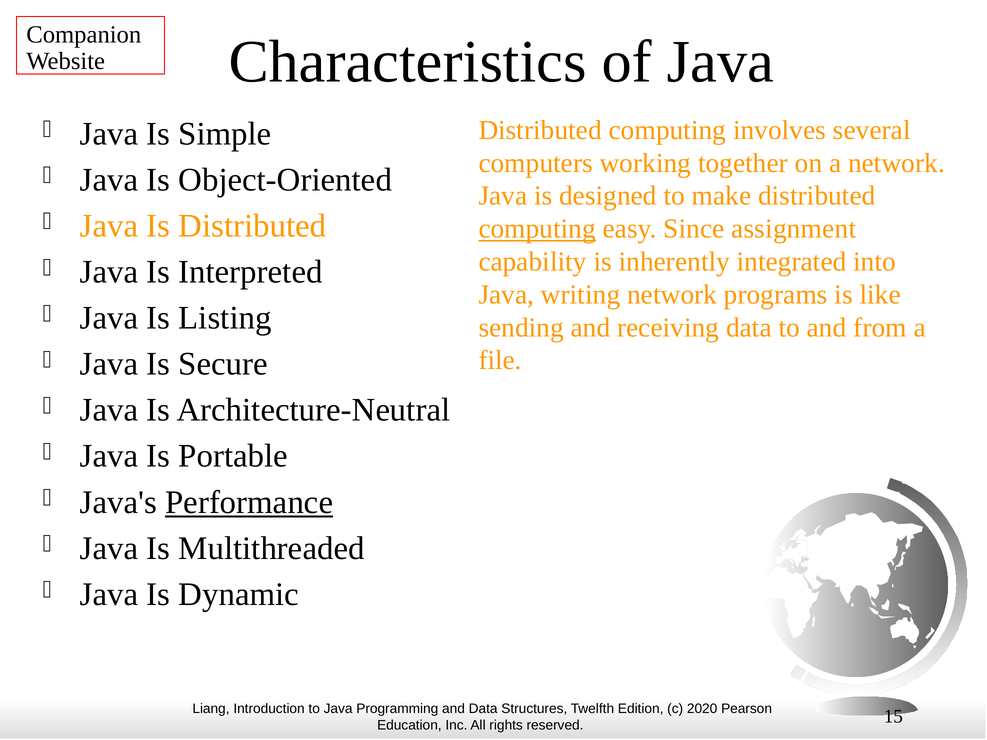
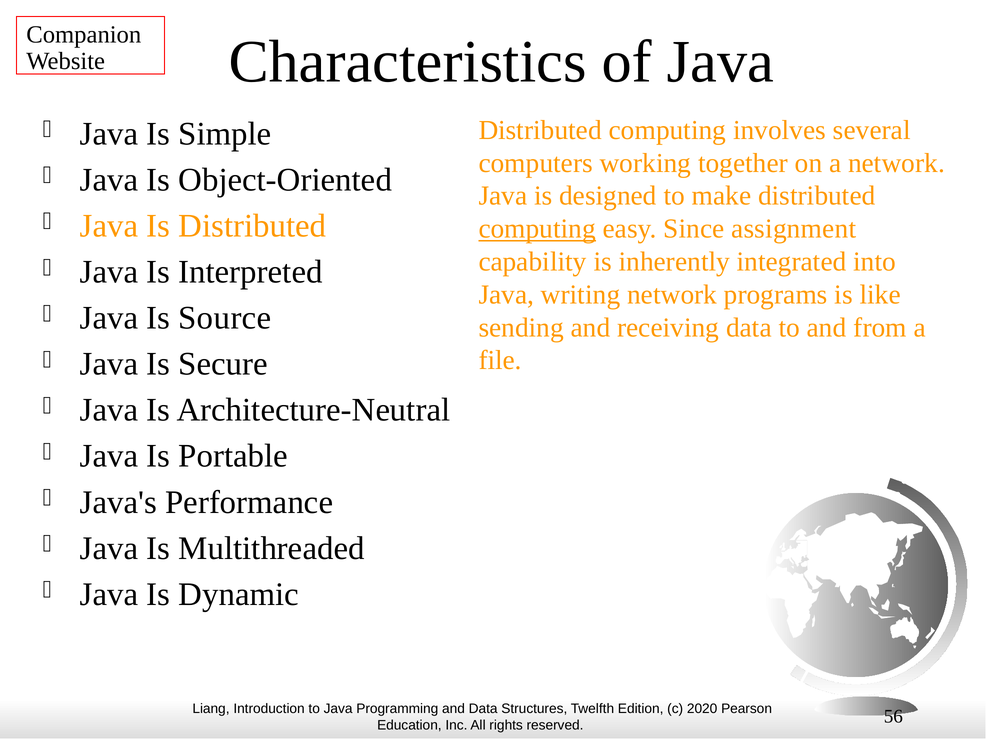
Listing: Listing -> Source (225, 318)
Performance underline: present -> none (249, 502)
15: 15 -> 56 (893, 717)
